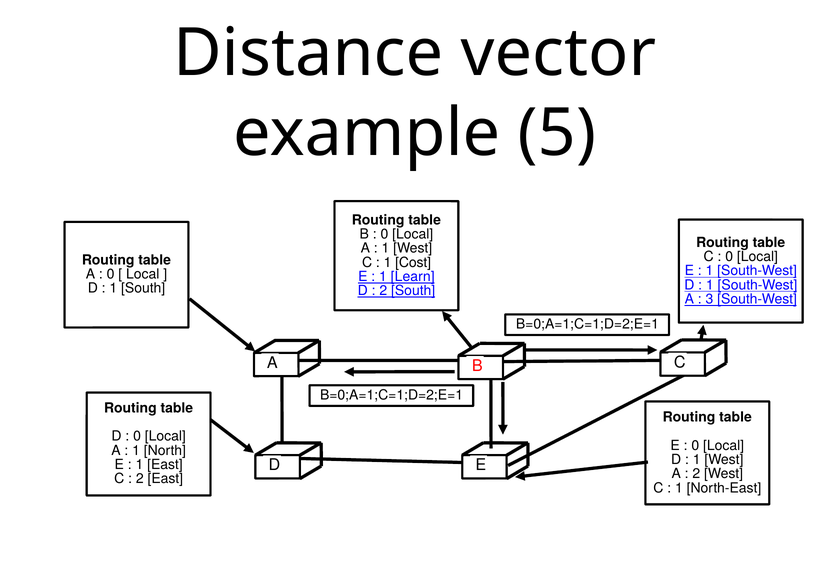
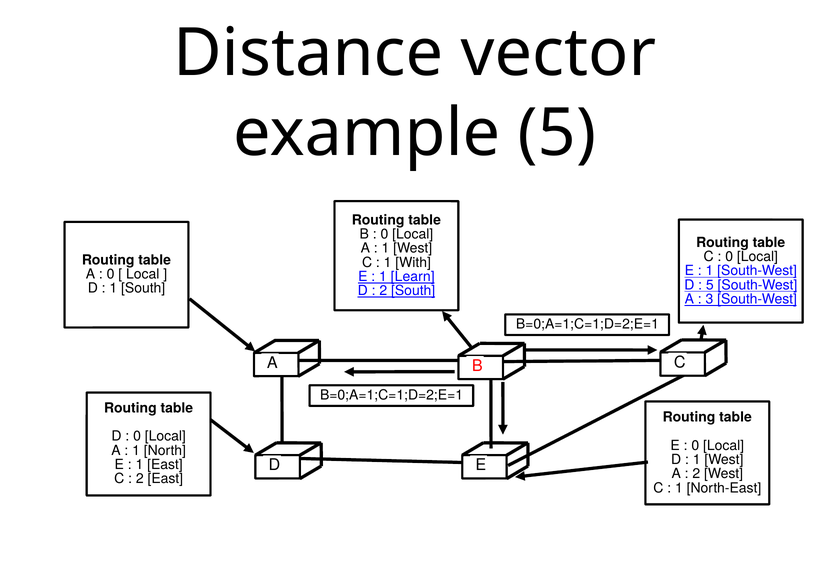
Cost: Cost -> With (413, 262)
1: 1 -> 5 (710, 285)
